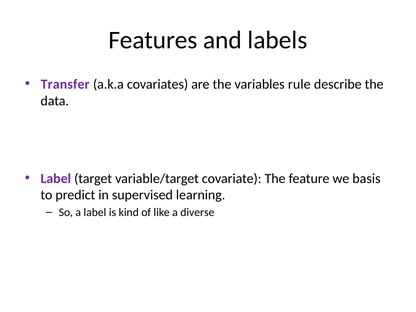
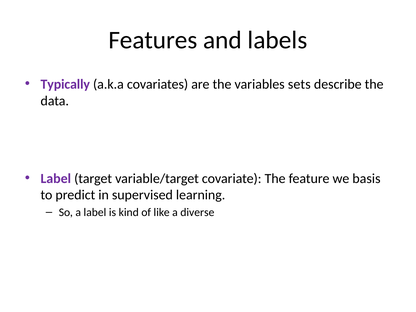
Transfer: Transfer -> Typically (65, 84)
rule: rule -> sets (299, 84)
